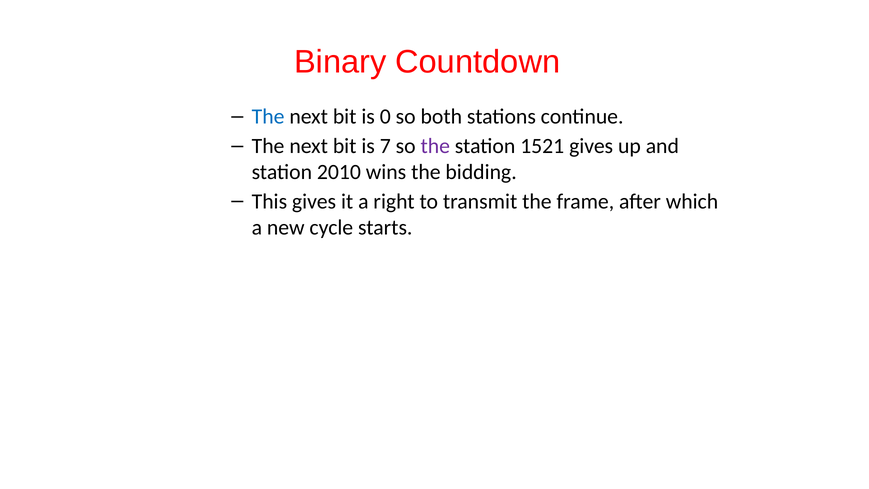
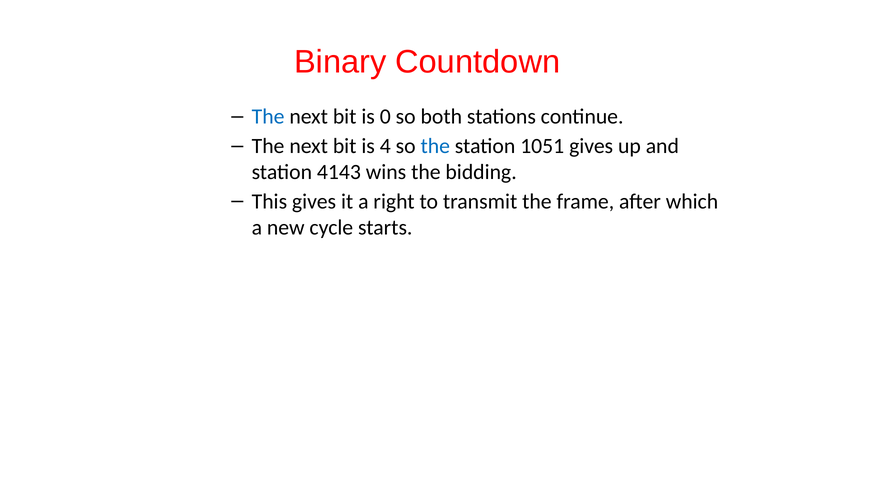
7: 7 -> 4 (385, 146)
the colour: purple -> blue (435, 146)
1521: 1521 -> 1051 (542, 146)
2010: 2010 -> 4143 (339, 172)
